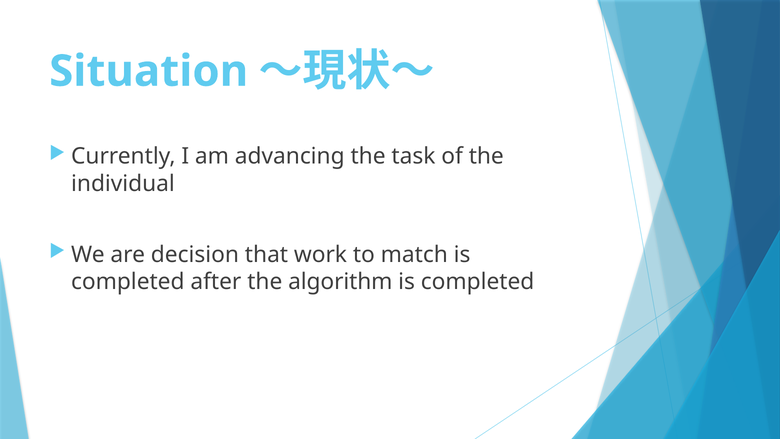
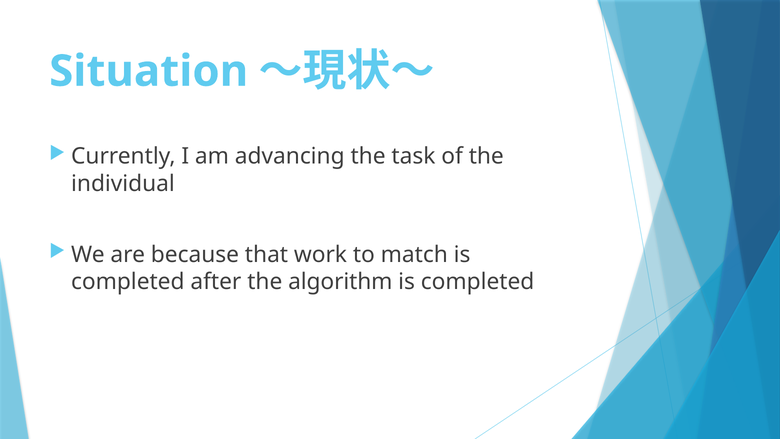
decision: decision -> because (195, 254)
